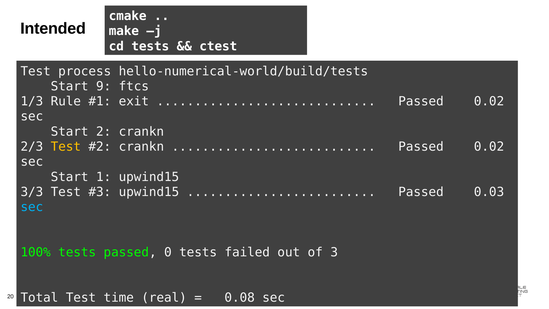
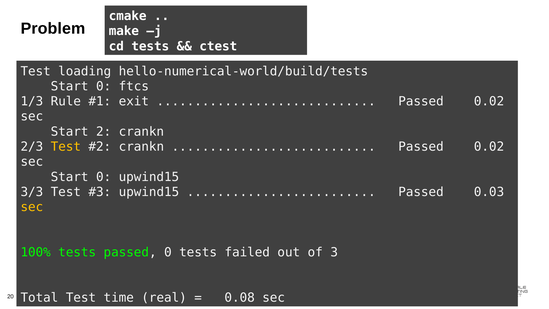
Intended: Intended -> Problem (53, 28)
process: process -> loading (85, 71)
9: 9 -> 0 (104, 86)
1: 1 -> 0 (104, 177)
sec colour: light blue -> yellow (32, 207)
